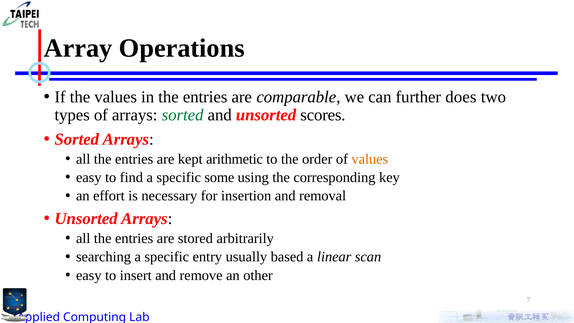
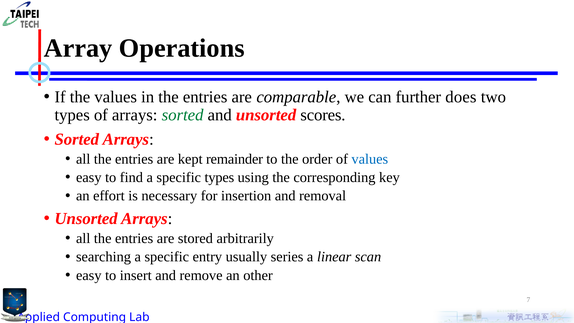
arithmetic: arithmetic -> remainder (235, 159)
values colour: orange -> blue (370, 159)
specific some: some -> types (219, 177)
based: based -> series (287, 257)
